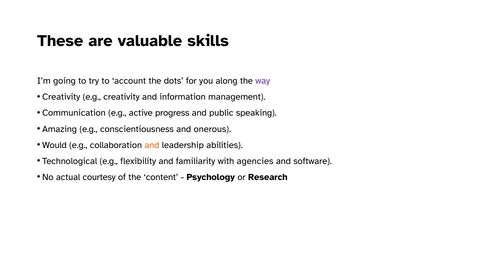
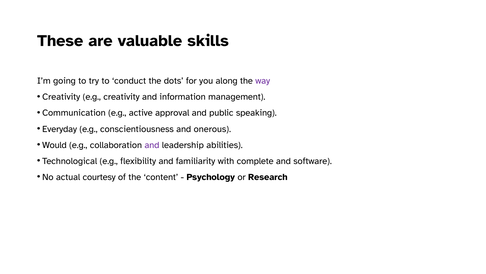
account: account -> conduct (129, 81)
progress: progress -> approval (172, 113)
Amazing: Amazing -> Everyday (60, 129)
and colour: orange -> purple (152, 145)
agencies: agencies -> complete (255, 161)
